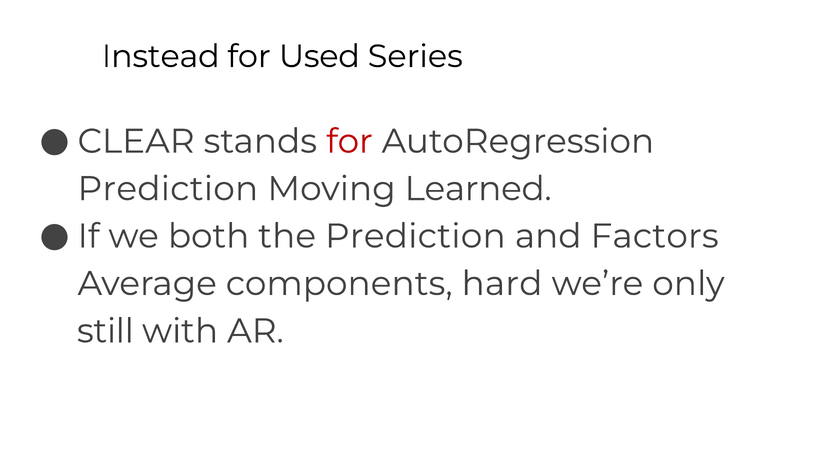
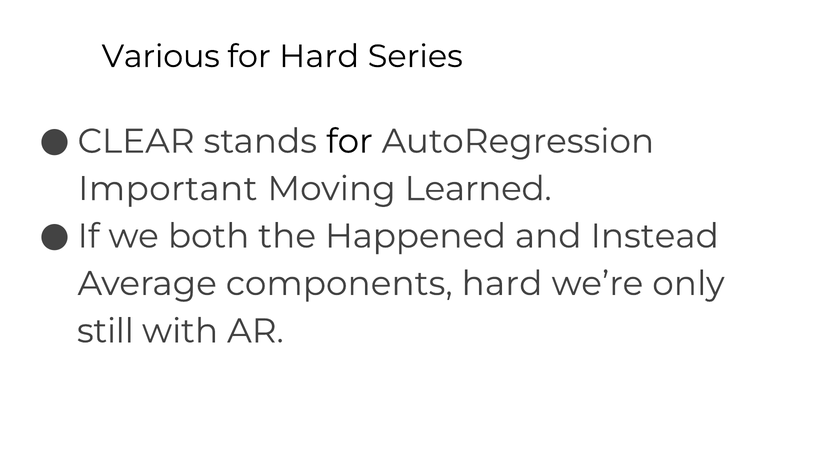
Instead: Instead -> Various (161, 56)
for Used: Used -> Hard (319, 56)
for colour: red -> black (349, 141)
Prediction: Prediction -> Important (168, 189)
the Prediction: Prediction -> Happened (416, 236)
Factors: Factors -> Instead (655, 236)
